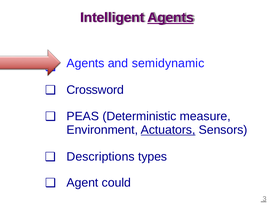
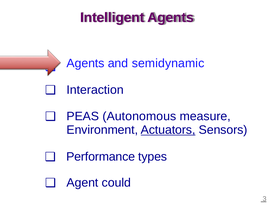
Agents underline: present -> none (171, 18)
Crossword: Crossword -> Interaction (95, 90)
Deterministic: Deterministic -> Autonomous (139, 116)
Descriptions: Descriptions -> Performance (101, 157)
